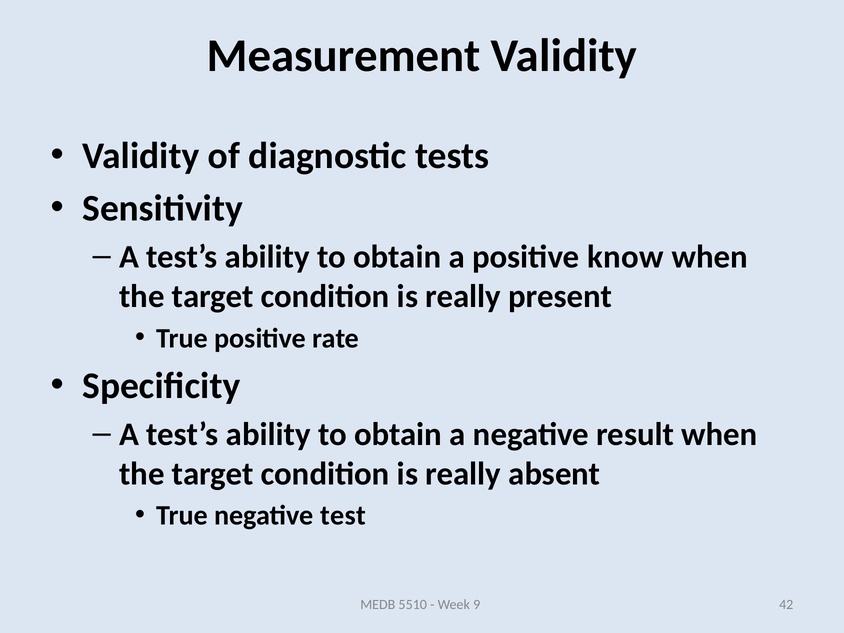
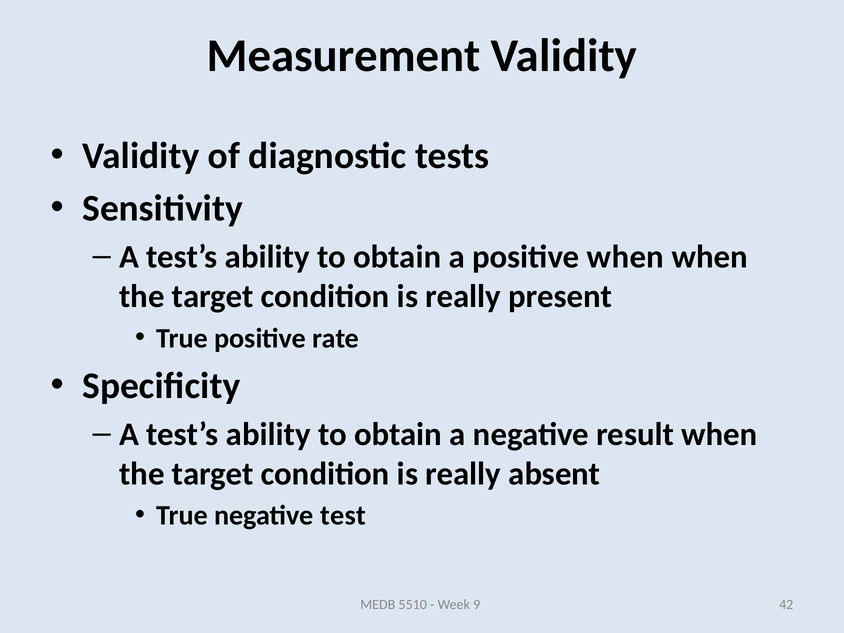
positive know: know -> when (626, 257)
